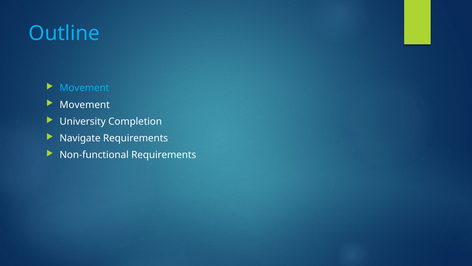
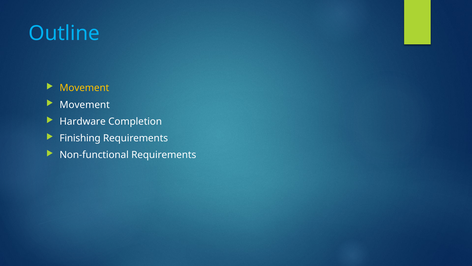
Movement colour: light blue -> yellow (84, 88)
University: University -> Hardware (83, 121)
Navigate: Navigate -> Finishing (80, 138)
